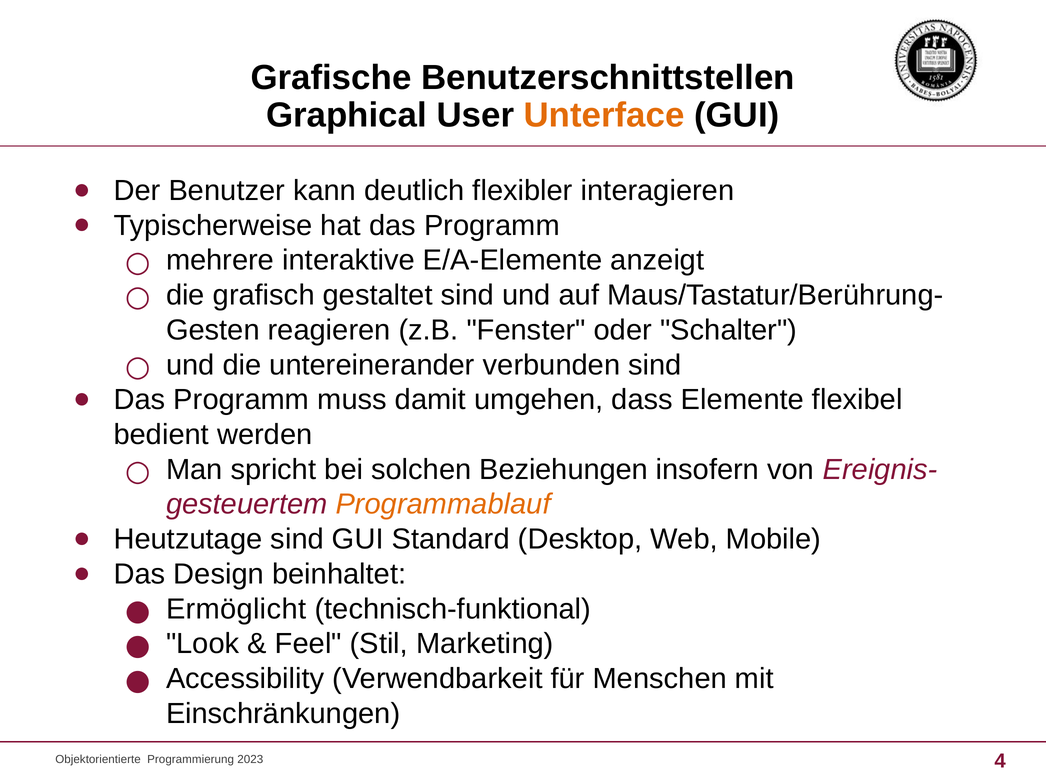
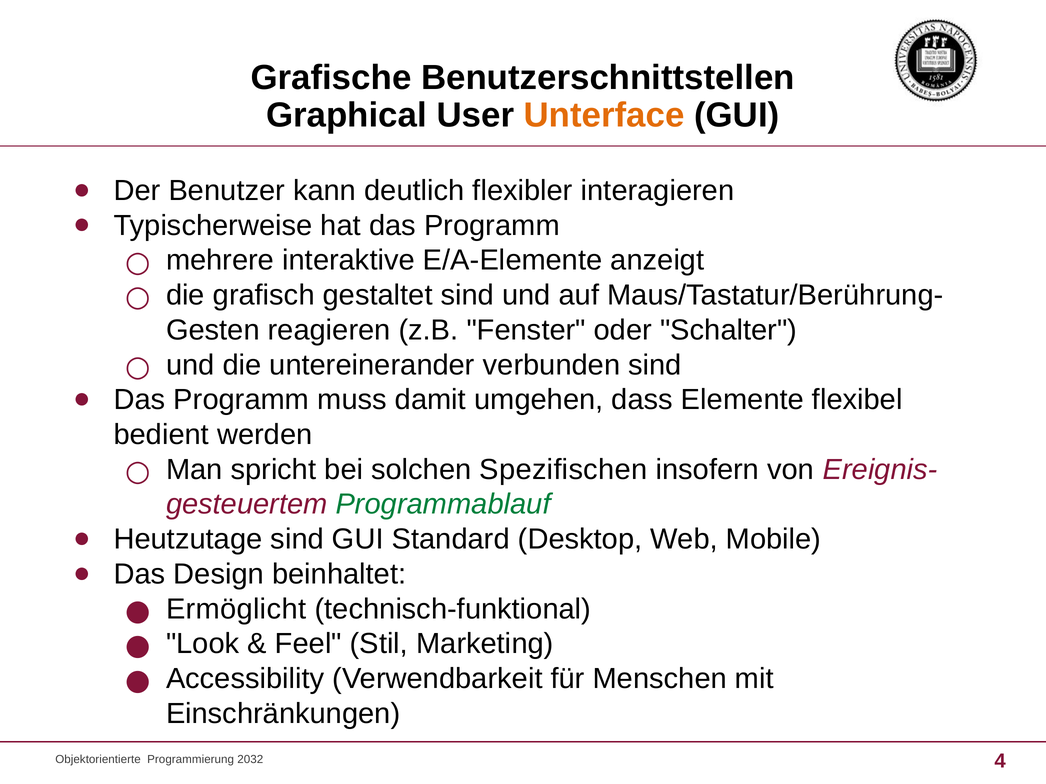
Beziehungen: Beziehungen -> Spezifischen (563, 470)
Programmablauf colour: orange -> green (443, 505)
2023: 2023 -> 2032 (250, 760)
